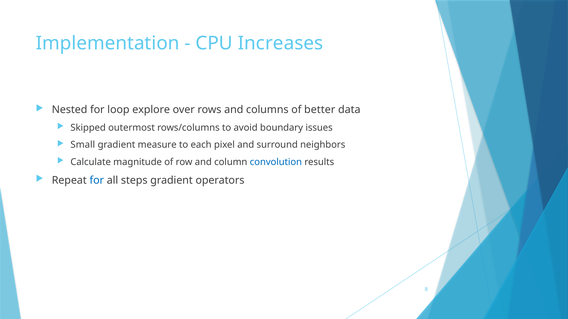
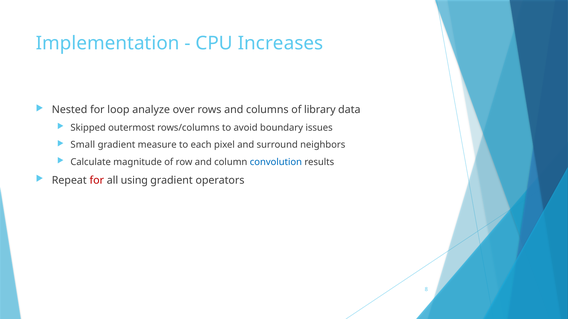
explore: explore -> analyze (151, 110)
better: better -> library (320, 110)
for colour: blue -> red (97, 180)
steps: steps -> using (134, 180)
